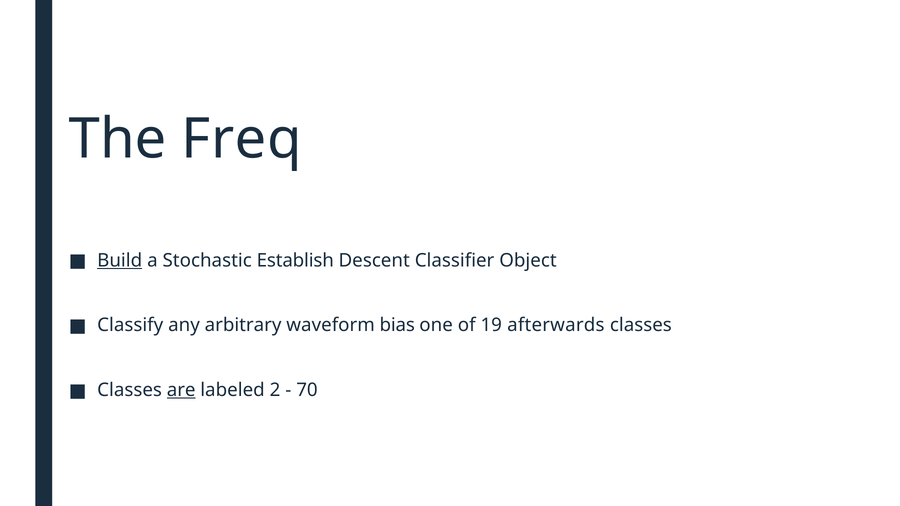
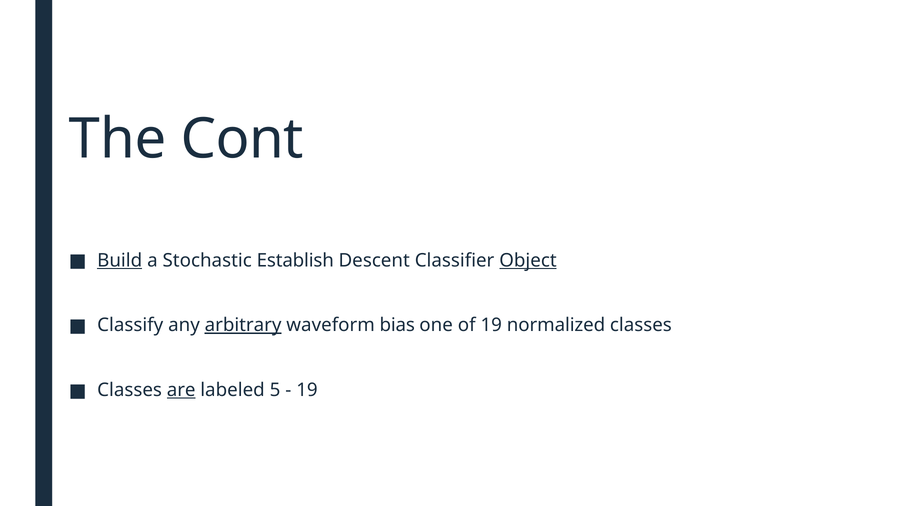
Freq: Freq -> Cont (242, 139)
Object underline: none -> present (528, 260)
arbitrary underline: none -> present (243, 325)
afterwards: afterwards -> normalized (556, 325)
2: 2 -> 5 (275, 390)
70: 70 -> 19 (307, 390)
